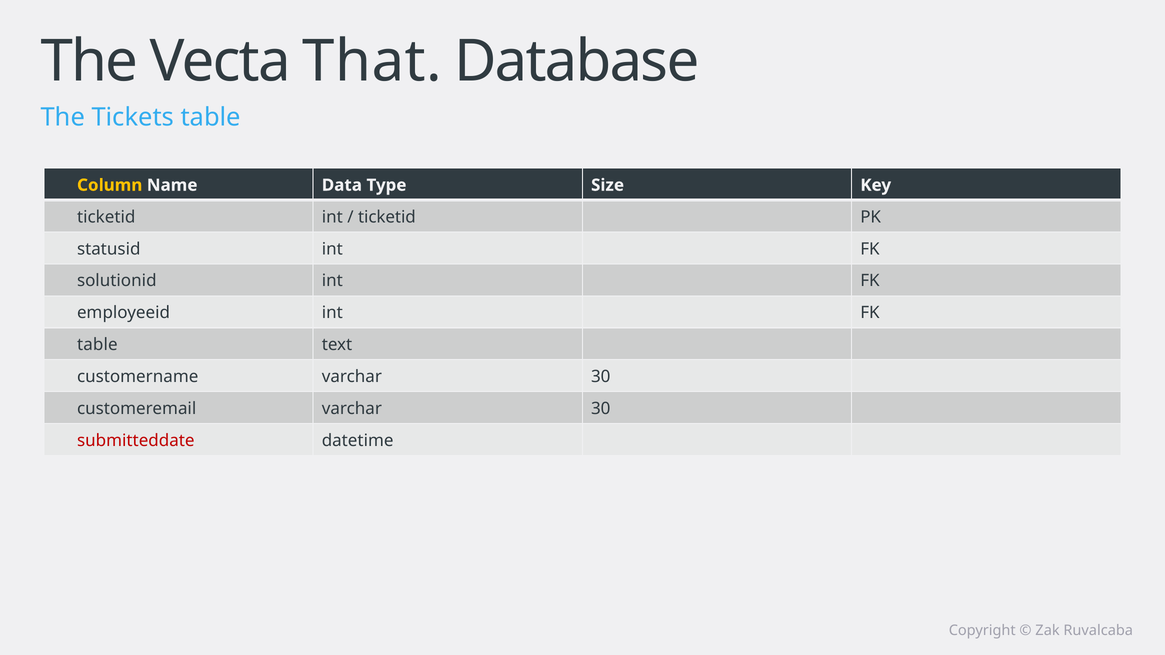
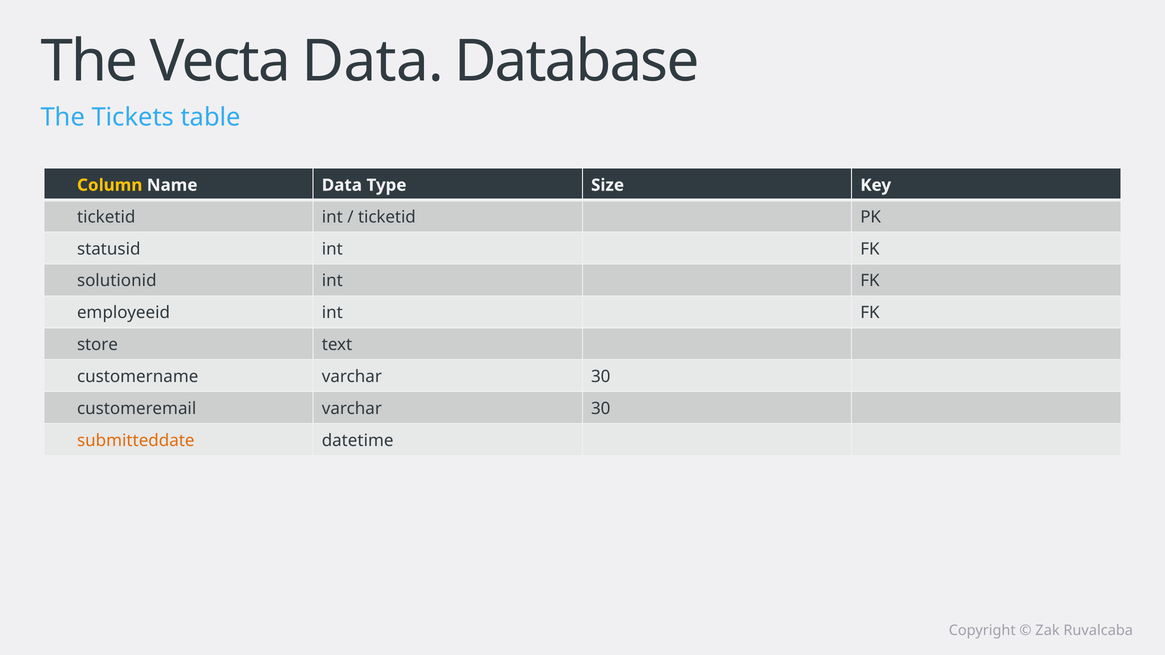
Vecta That: That -> Data (373, 61)
table: table -> store (97, 345)
submitteddate colour: red -> orange (136, 441)
